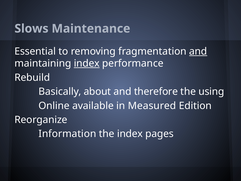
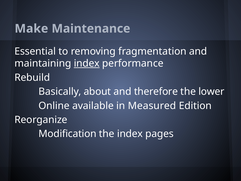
Slows: Slows -> Make (31, 29)
and underline: present -> none (198, 51)
using: using -> lower (211, 91)
Information: Information -> Modification (67, 134)
